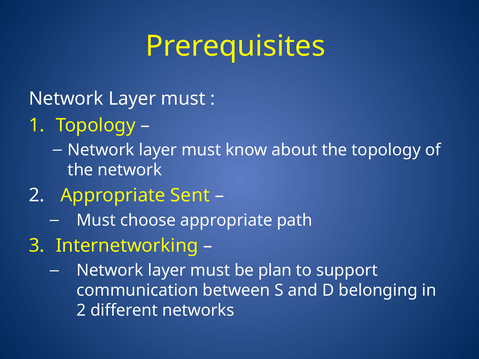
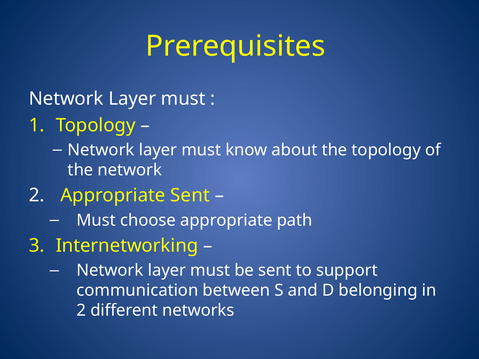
be plan: plan -> sent (275, 271)
